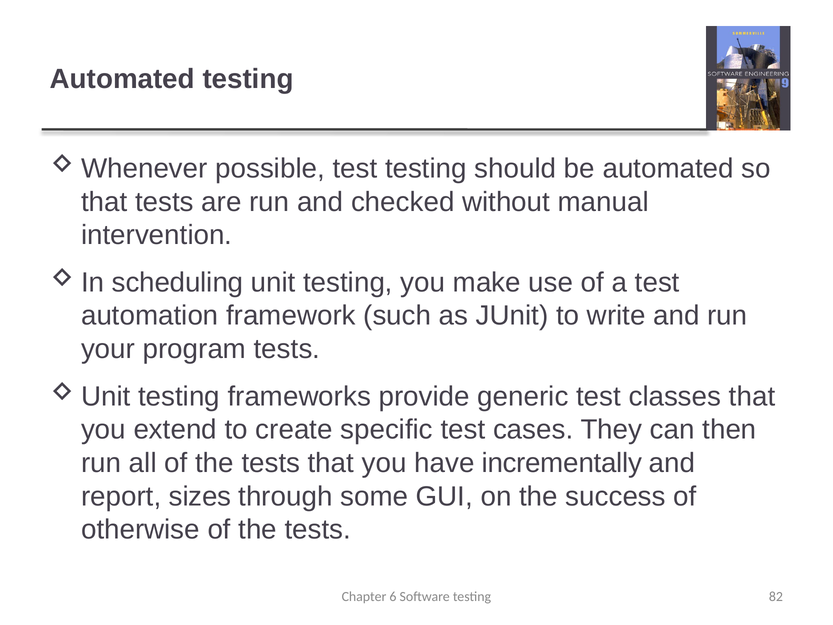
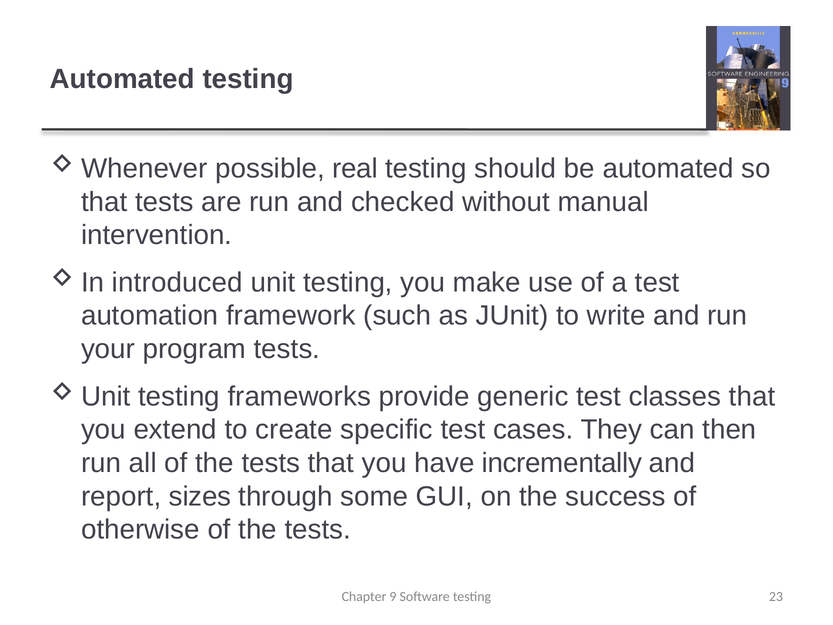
possible test: test -> real (355, 168)
scheduling: scheduling -> introduced (177, 282)
6: 6 -> 9 (393, 596)
82: 82 -> 23 (776, 596)
